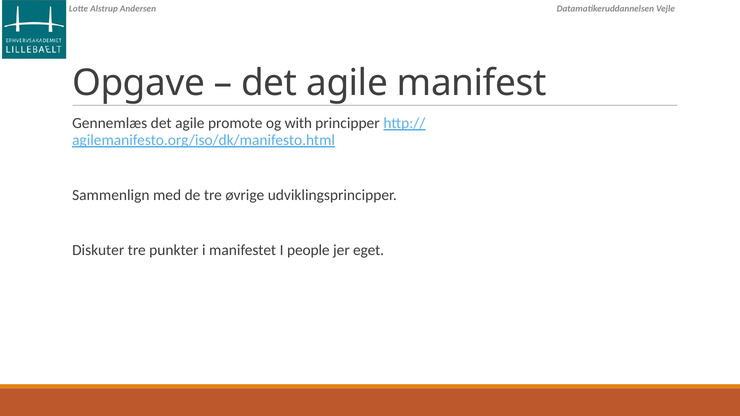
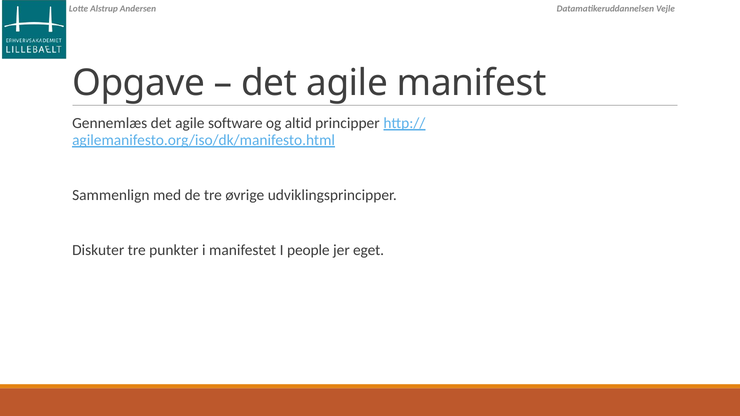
promote: promote -> software (235, 123)
with: with -> altid (298, 123)
